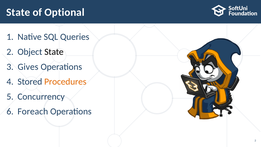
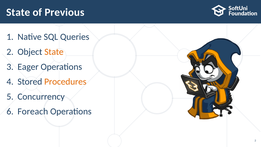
Optional: Optional -> Previous (64, 12)
State colour: black -> orange (54, 52)
Gives: Gives -> Eager (28, 67)
